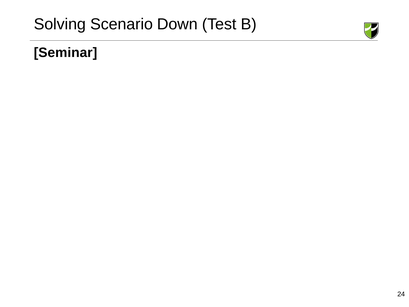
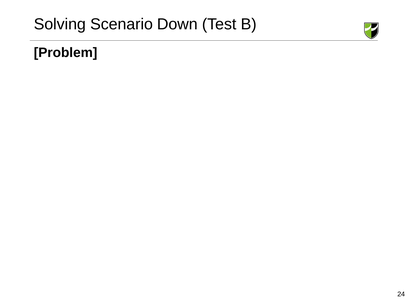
Seminar: Seminar -> Problem (66, 53)
